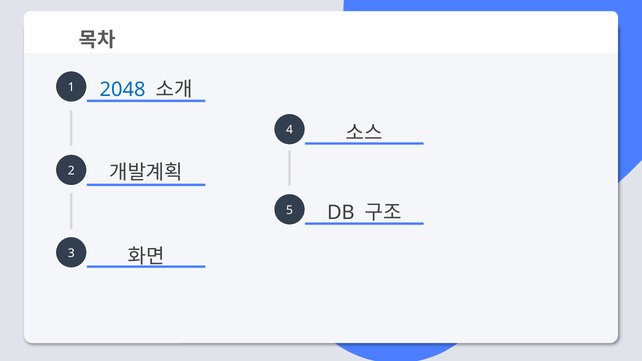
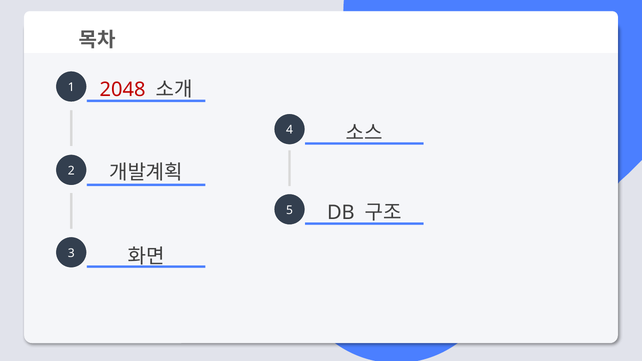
2048 colour: blue -> red (123, 90)
